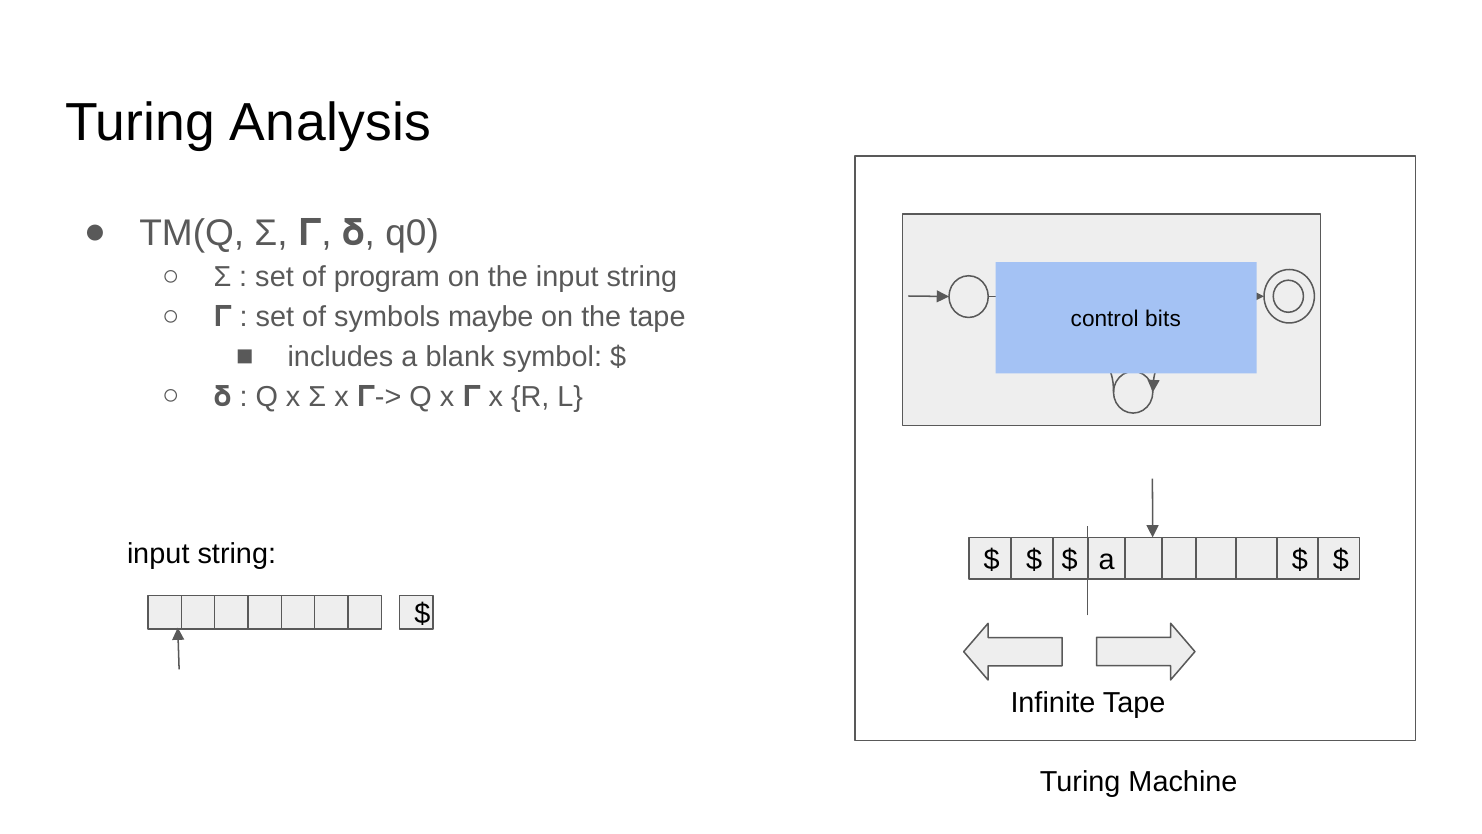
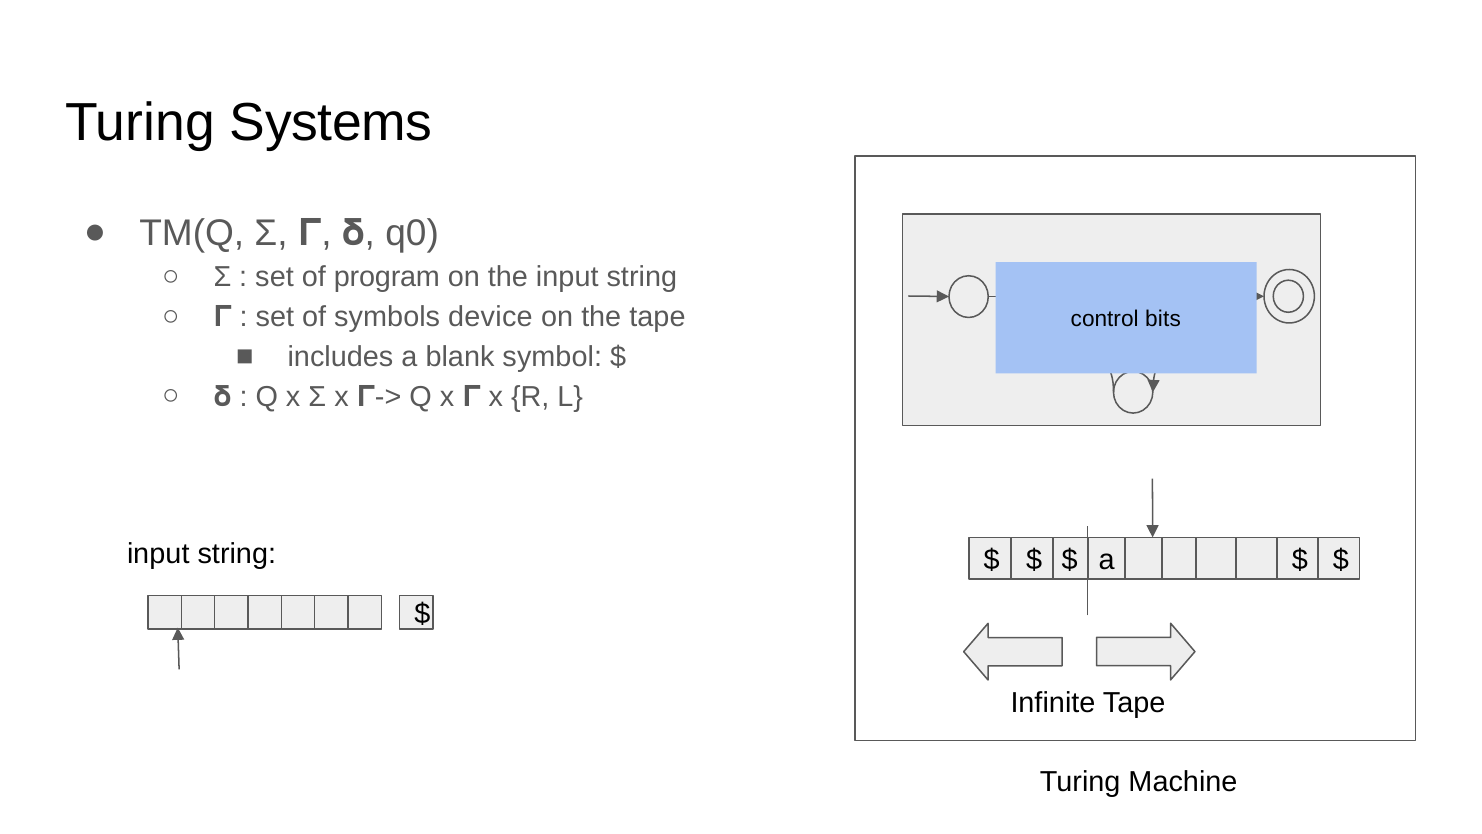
Analysis: Analysis -> Systems (331, 123)
maybe: maybe -> device (490, 317)
